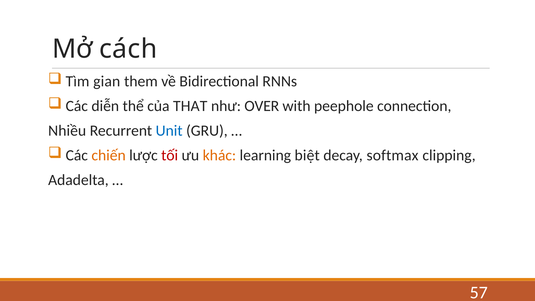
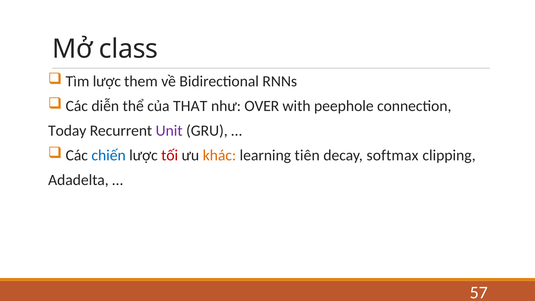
cách: cách -> class (128, 49)
Tìm gian: gian -> lược (107, 81)
Nhiều: Nhiều -> Today (67, 131)
Unit colour: blue -> purple (169, 131)
chiến colour: orange -> blue (109, 155)
biệt: biệt -> tiên (307, 155)
